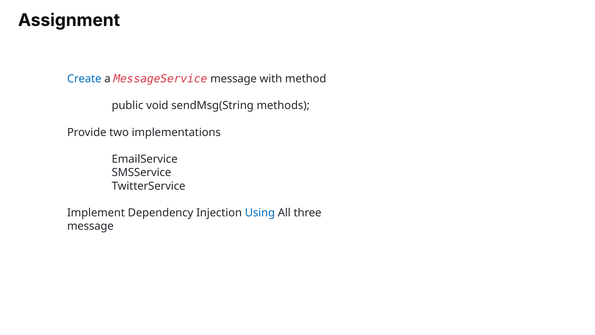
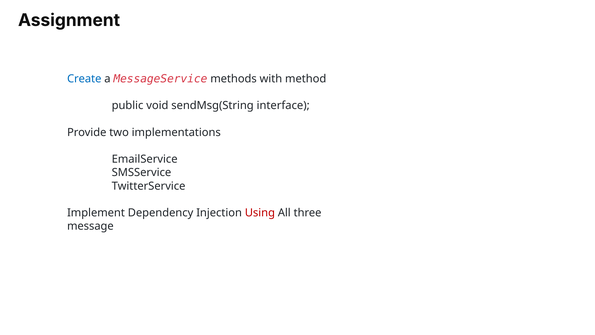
MessageService message: message -> methods (234, 79)
methods: methods -> interface (283, 106)
Using colour: blue -> red (260, 213)
